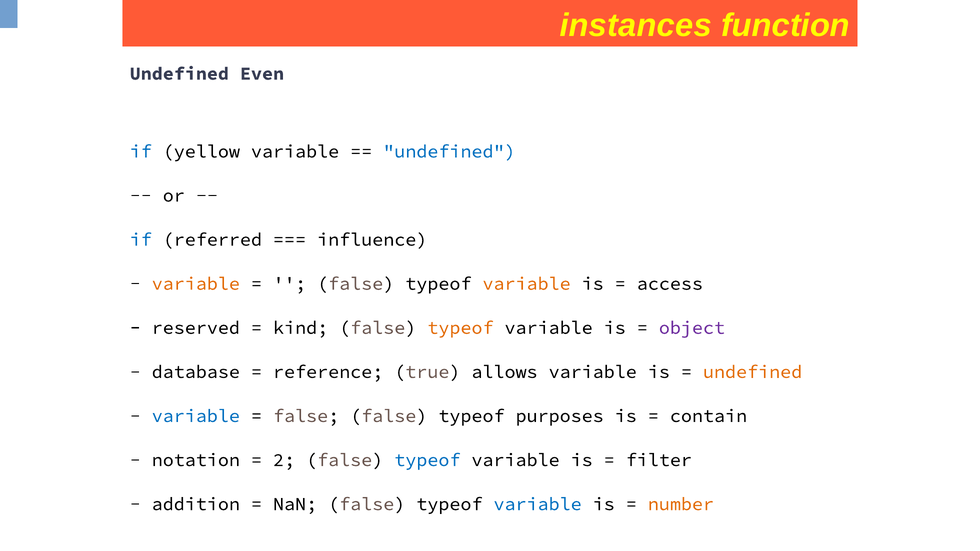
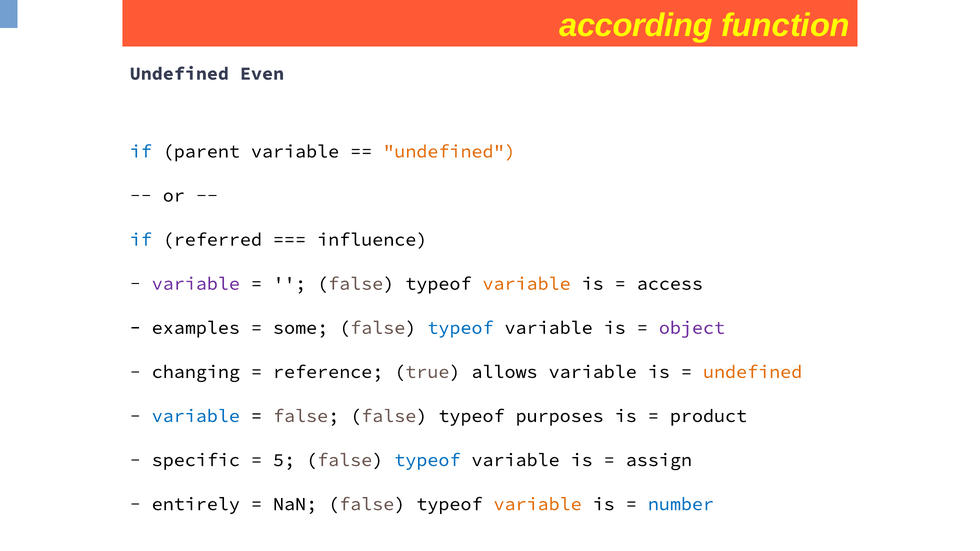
instances: instances -> according (636, 26)
yellow: yellow -> parent (201, 151)
undefined colour: blue -> orange (449, 151)
variable colour: orange -> purple (196, 284)
reserved: reserved -> examples (196, 328)
kind: kind -> some (301, 328)
typeof colour: orange -> blue (460, 328)
database: database -> changing (196, 372)
contain: contain -> product (709, 416)
notation: notation -> specific (196, 460)
2: 2 -> 5 (284, 460)
filter: filter -> assign (659, 460)
addition: addition -> entirely (196, 504)
variable colour: blue -> orange (538, 504)
number colour: orange -> blue (681, 504)
